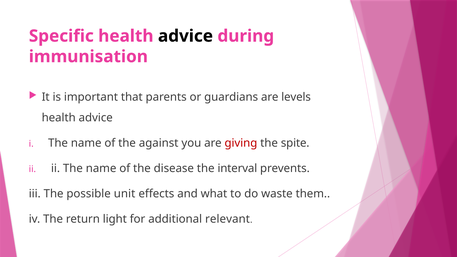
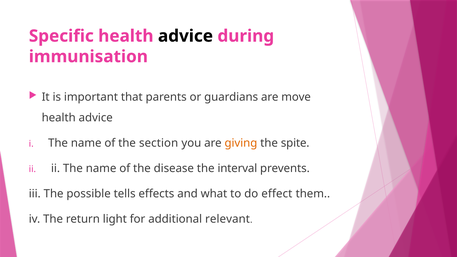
levels: levels -> move (296, 97)
against: against -> section (159, 143)
giving colour: red -> orange (241, 143)
unit: unit -> tells (125, 194)
waste: waste -> effect (277, 194)
